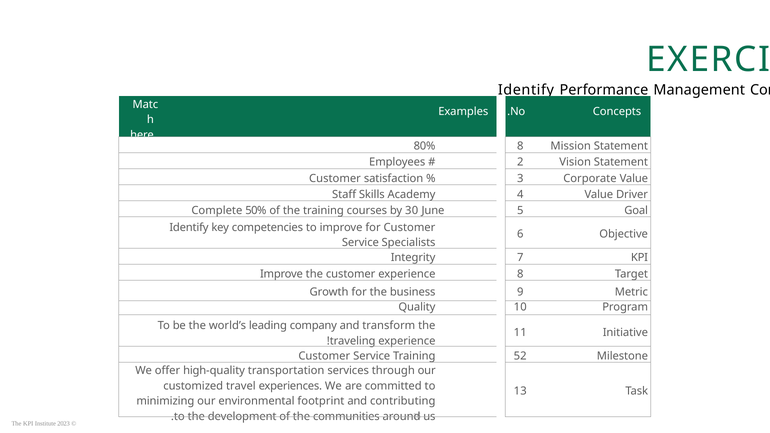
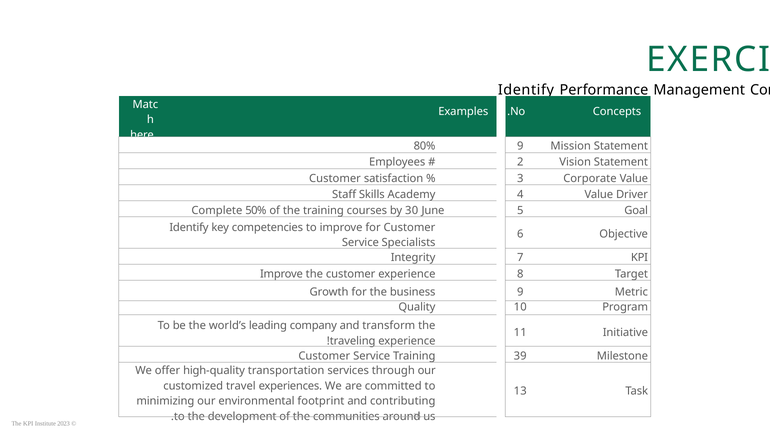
80% 8: 8 -> 9 (520, 146)
52: 52 -> 39 (520, 356)
